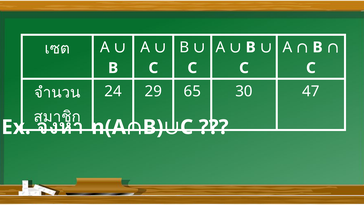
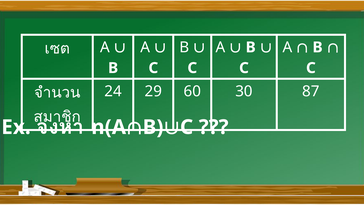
65: 65 -> 60 (192, 91)
47: 47 -> 87 (311, 91)
